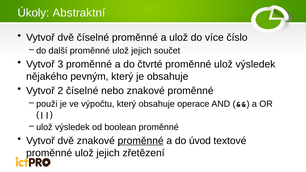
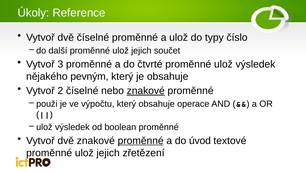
Abstraktní: Abstraktní -> Reference (79, 13)
více: více -> typy (214, 37)
znakové underline: none -> present (146, 91)
